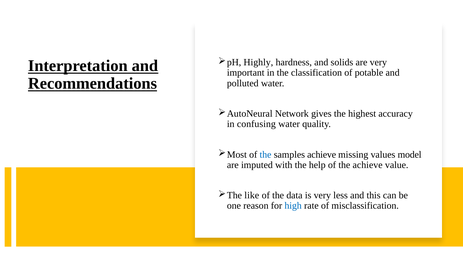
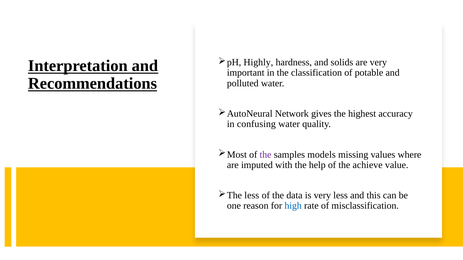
the colour: blue -> purple (266, 155)
samples achieve: achieve -> models (322, 155)
model: model -> where (410, 155)
like: like -> less (252, 196)
